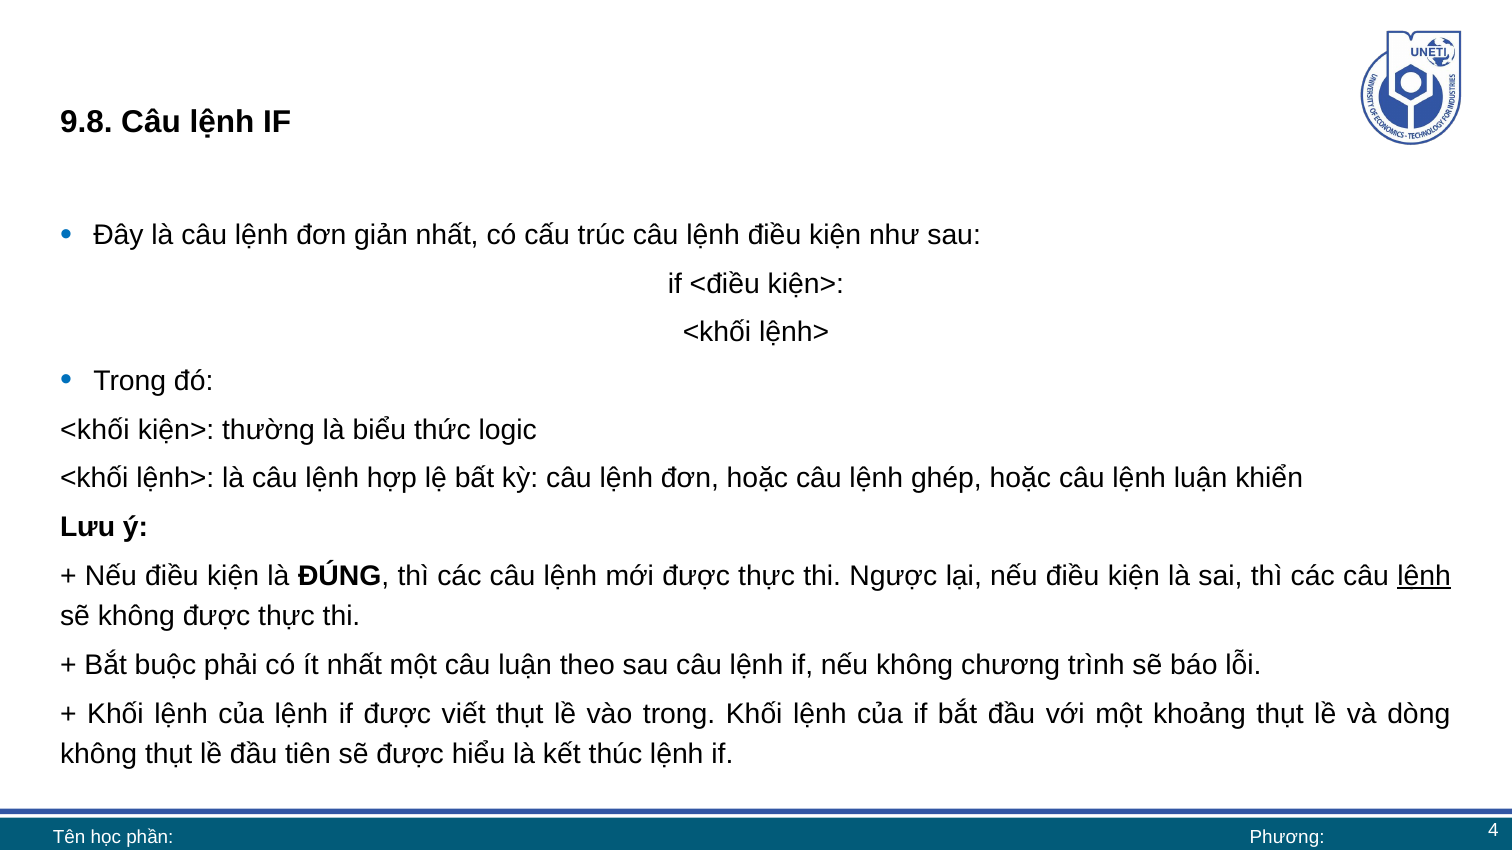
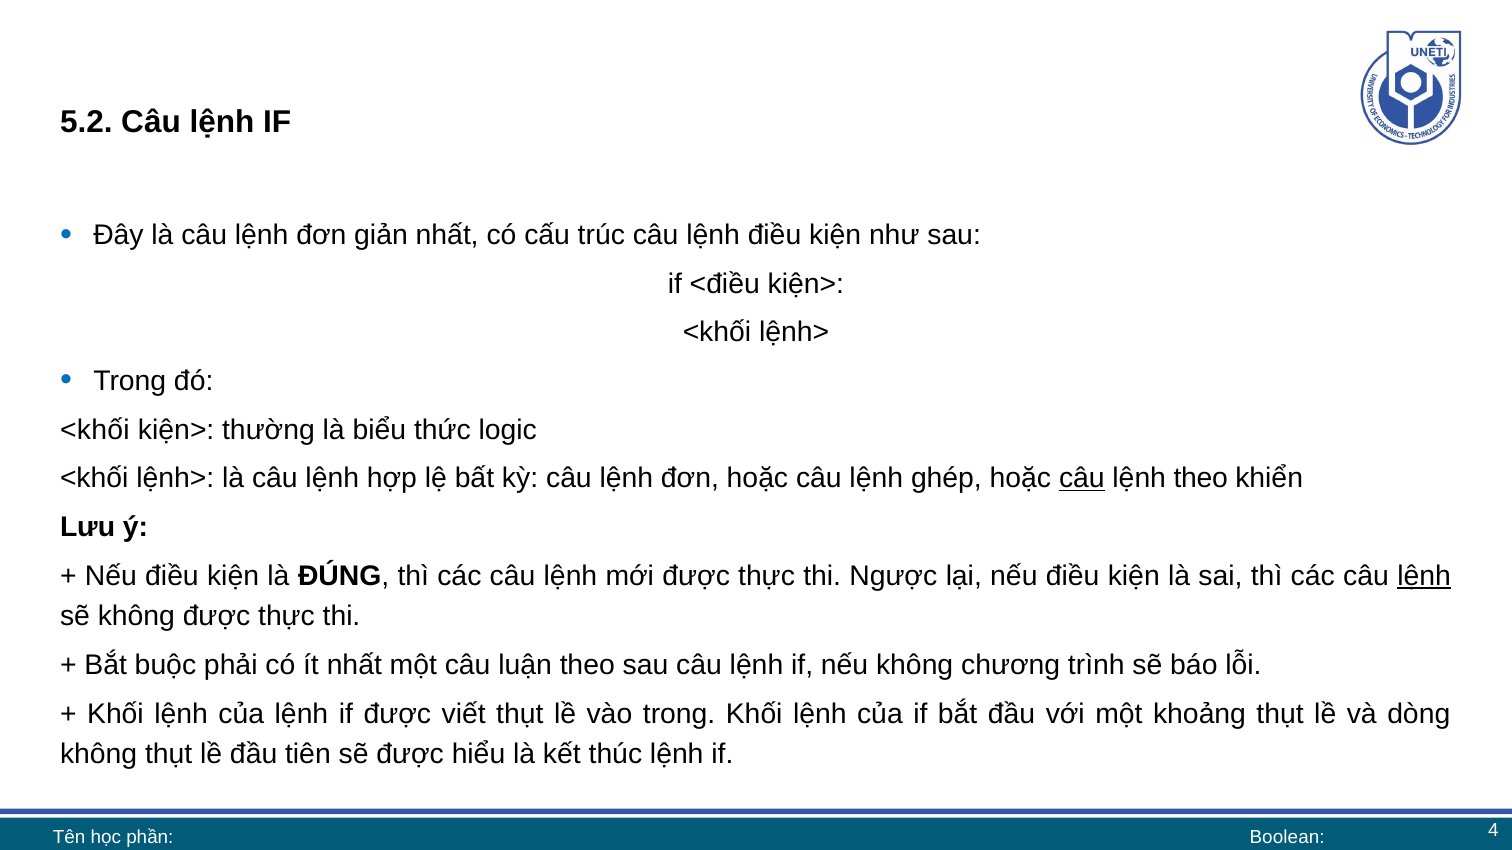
9.8: 9.8 -> 5.2 (86, 122)
câu underline: none -> present (1082, 479)
lệnh luận: luận -> theo (1201, 479)
Phương: Phương -> Boolean (1287, 837)
